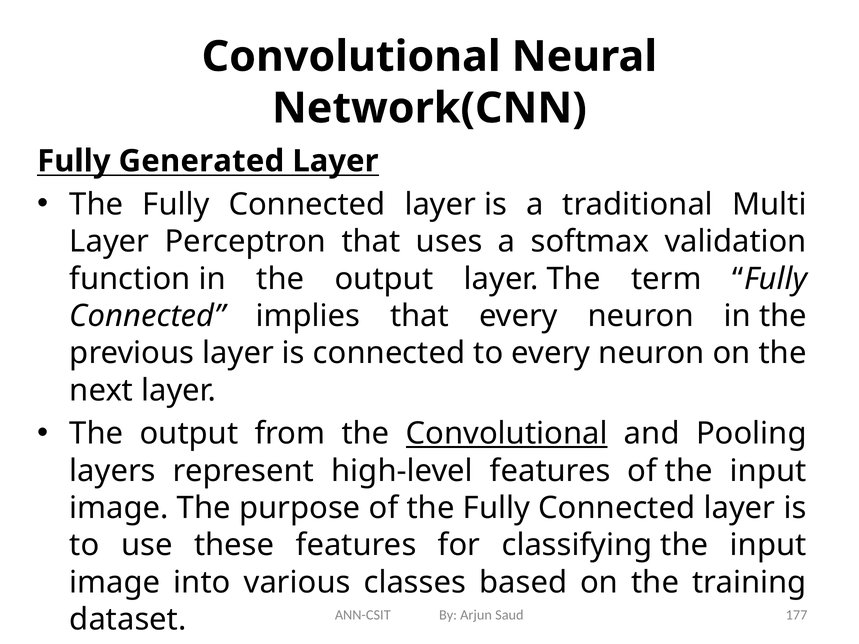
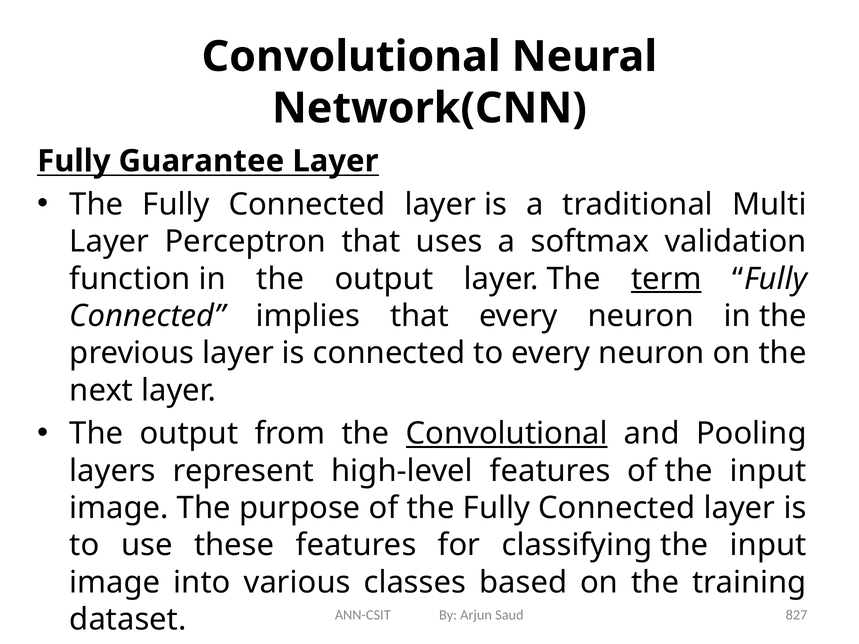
Generated: Generated -> Guarantee (201, 161)
term underline: none -> present (666, 279)
177: 177 -> 827 (797, 615)
